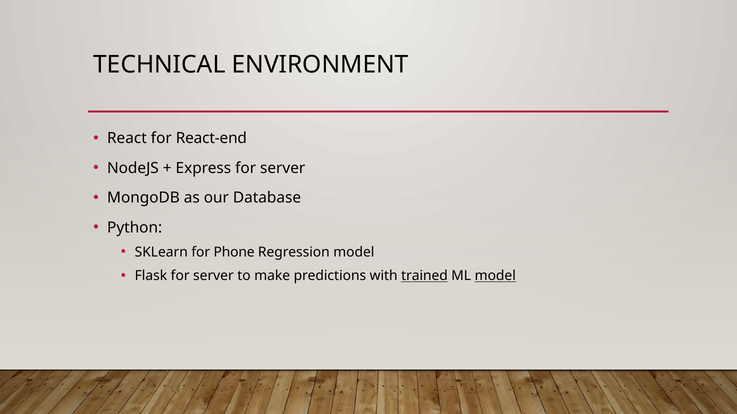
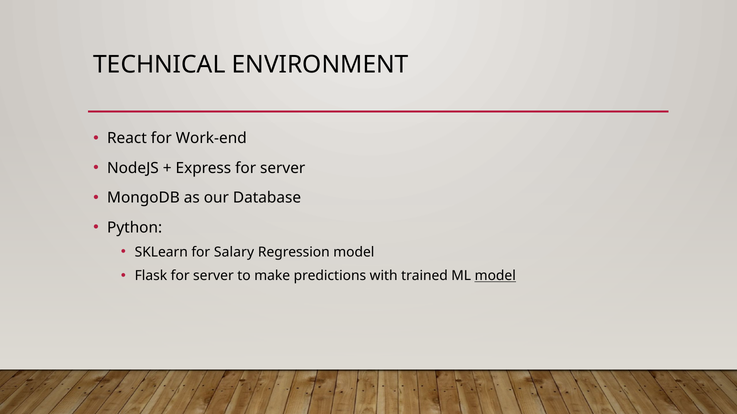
React-end: React-end -> Work-end (211, 139)
Phone: Phone -> Salary (234, 252)
trained underline: present -> none (425, 276)
